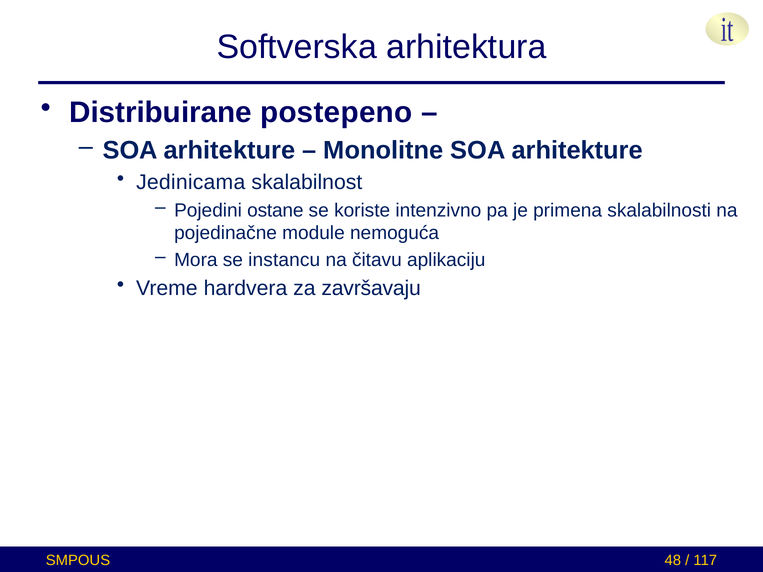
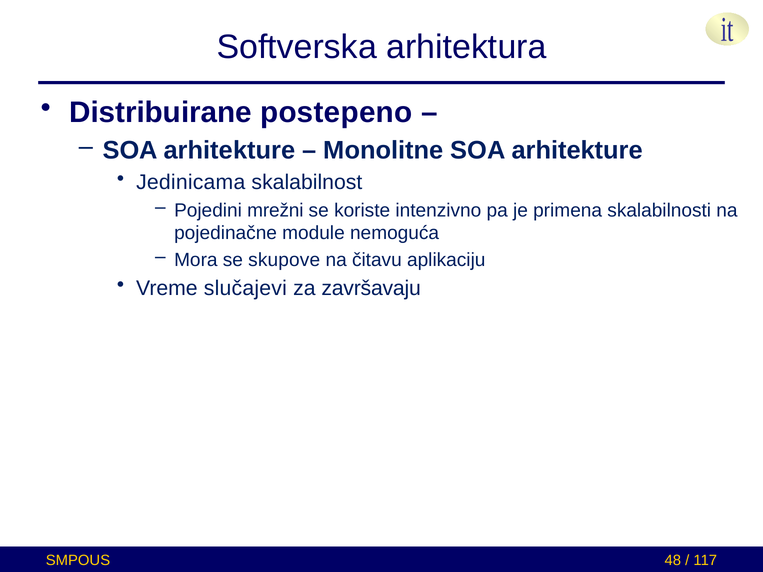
ostane: ostane -> mrežni (275, 210)
instancu: instancu -> skupove (284, 260)
hardvera: hardvera -> slučajevi (245, 288)
